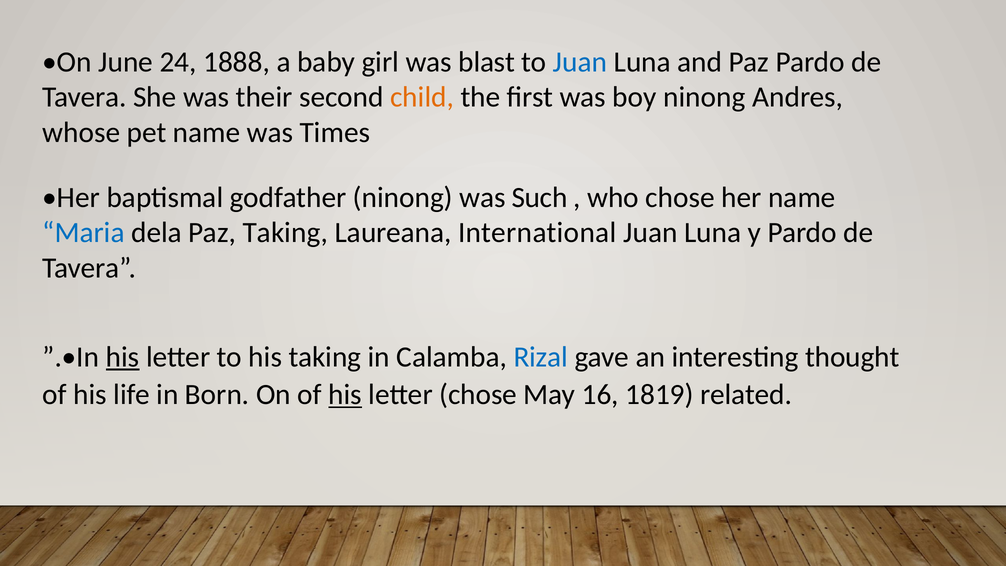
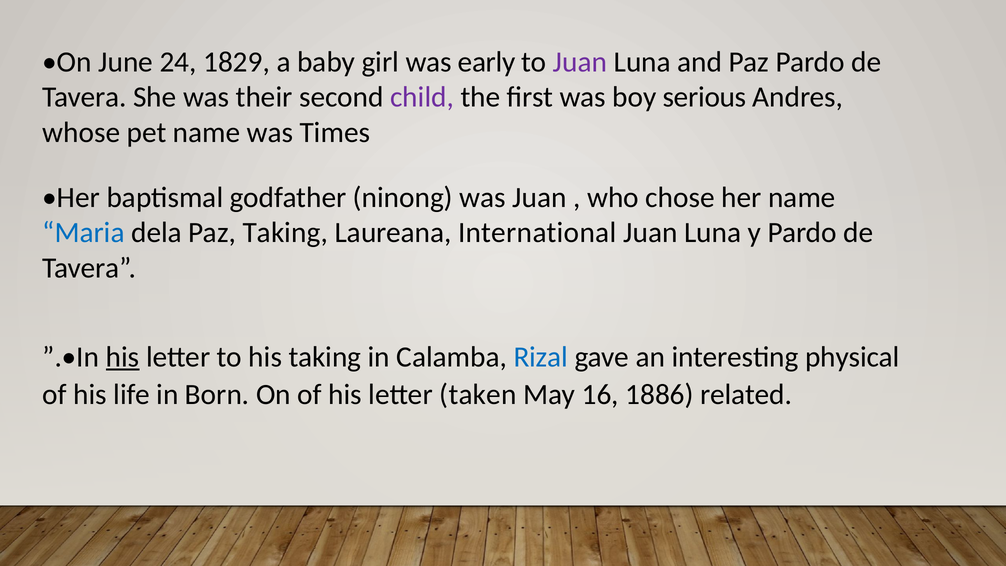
1888: 1888 -> 1829 (237, 62)
blast: blast -> early (487, 62)
Juan colour: blue -> purple (580, 62)
child colour: orange -> purple (422, 97)
boy ninong: ninong -> serious (705, 97)
was Such: Such -> Juan (539, 197)
thought: thought -> physical (852, 357)
his underline: present -> none (345, 394)
letter chose: chose -> taken (478, 394)
1819: 1819 -> 1886 (660, 394)
